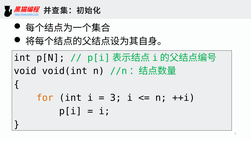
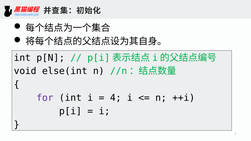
void(int: void(int -> else(int (65, 71)
for colour: orange -> purple (45, 98)
3: 3 -> 4 (116, 98)
